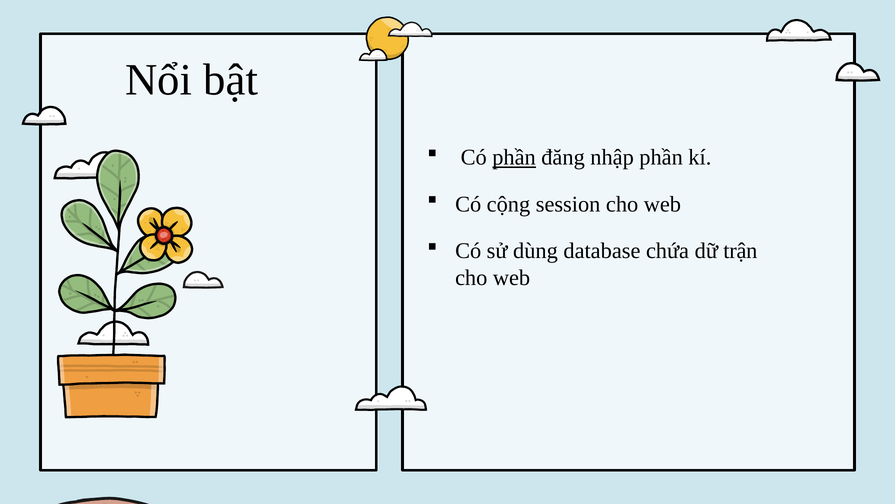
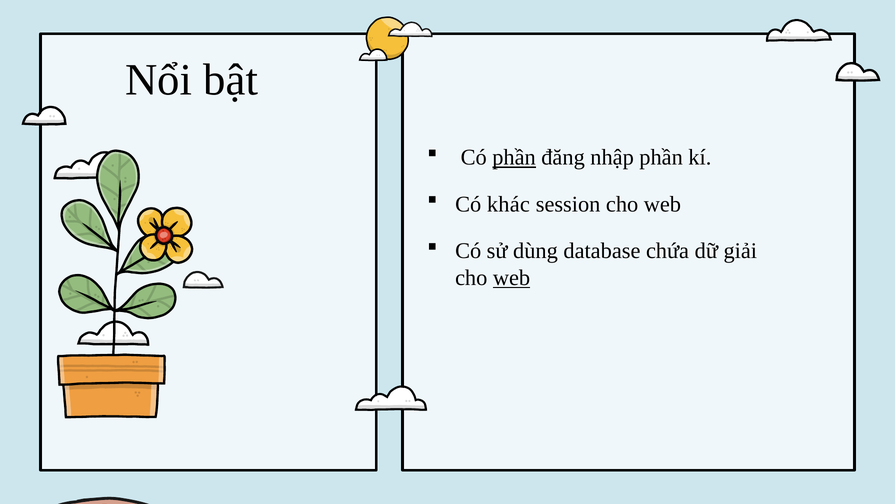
cộng: cộng -> khác (508, 204)
trận: trận -> giải (740, 251)
web underline: none -> present (512, 278)
